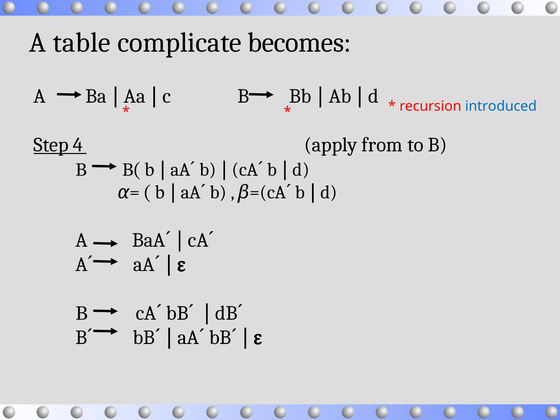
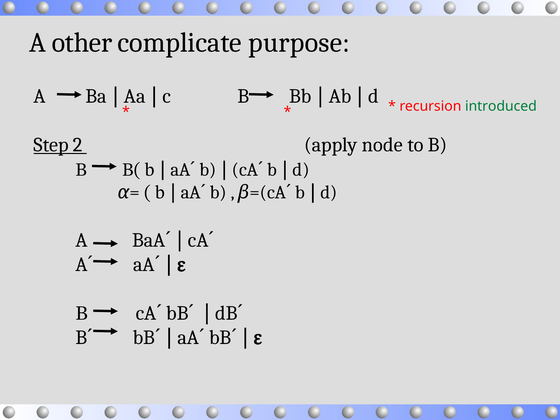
table: table -> other (82, 43)
becomes: becomes -> purpose (299, 43)
introduced colour: blue -> green (501, 106)
4: 4 -> 2 (78, 145)
from: from -> node (382, 145)
